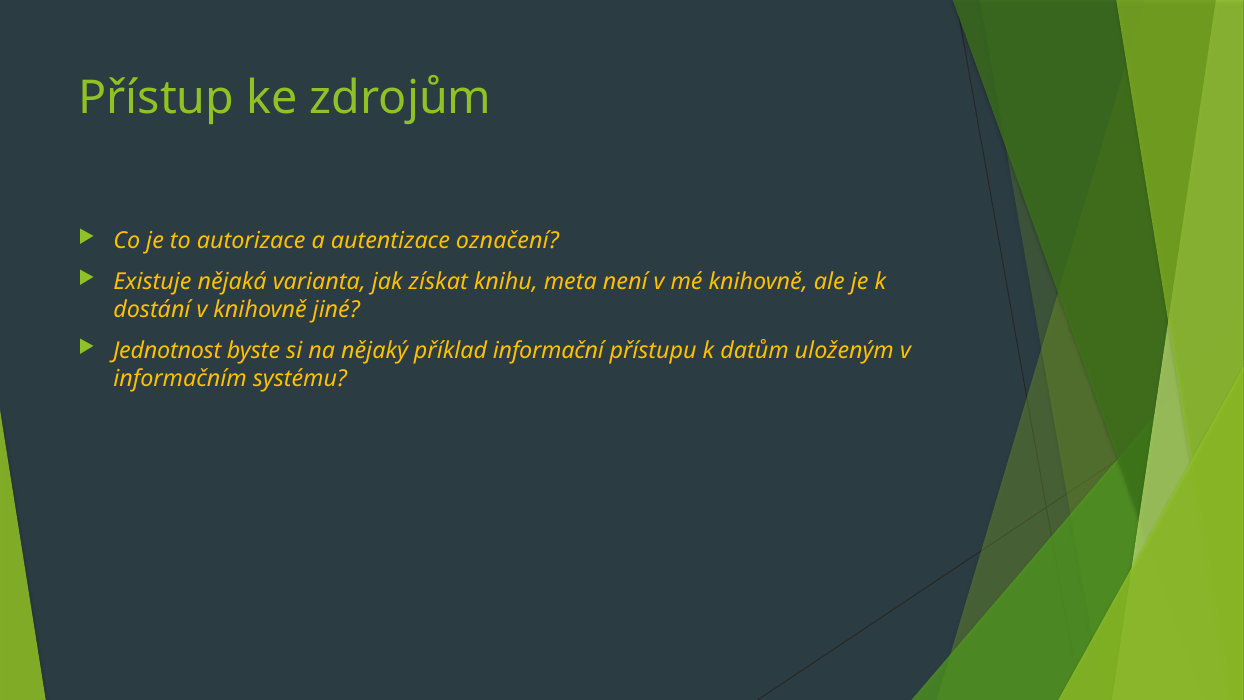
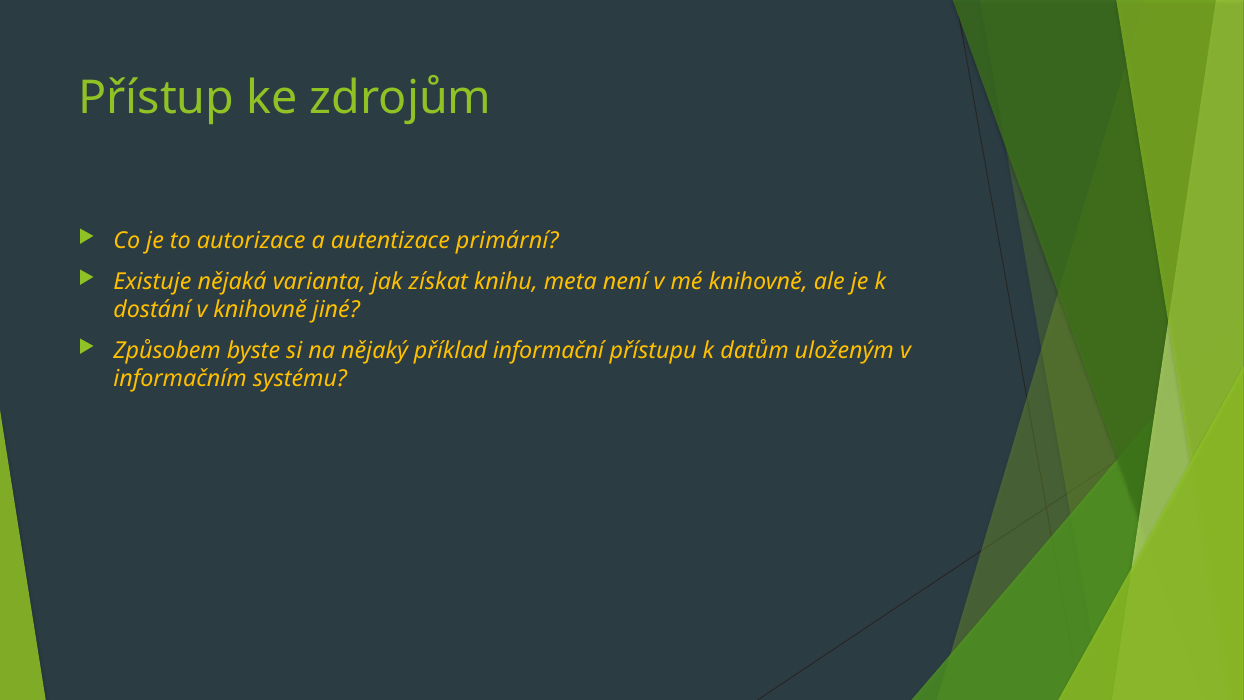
označení: označení -> primární (507, 241)
Jednotnost: Jednotnost -> Způsobem (167, 351)
